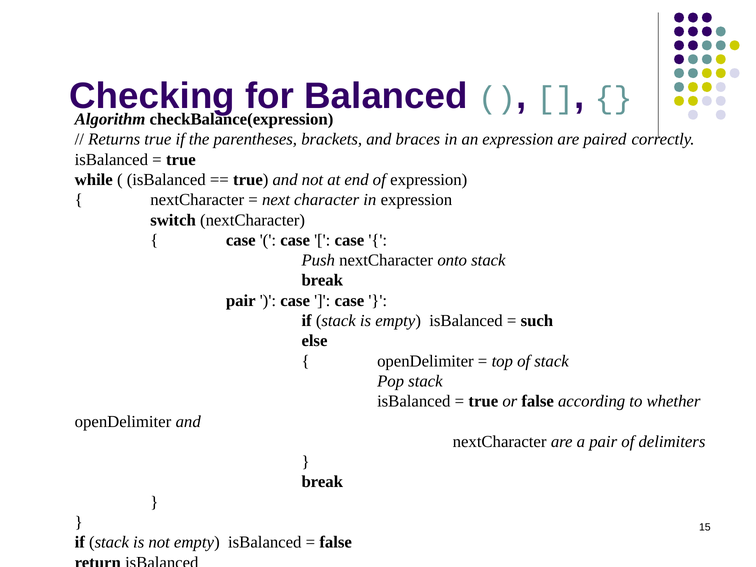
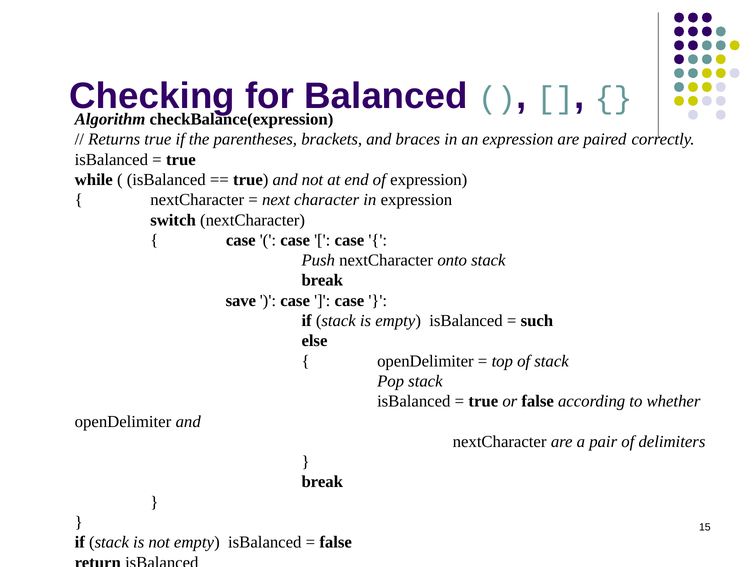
pair: pair -> save (241, 301)
